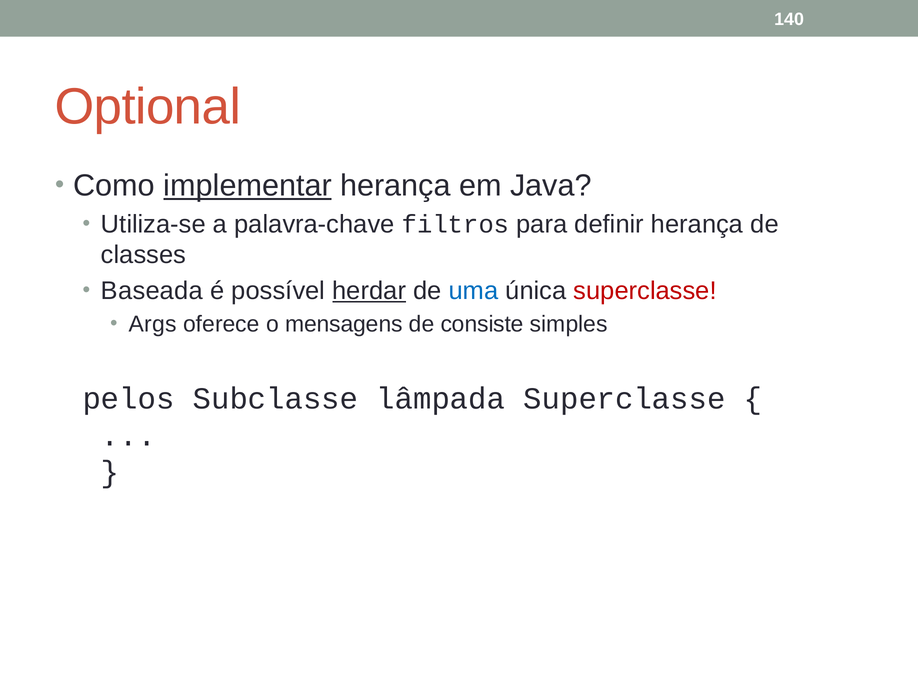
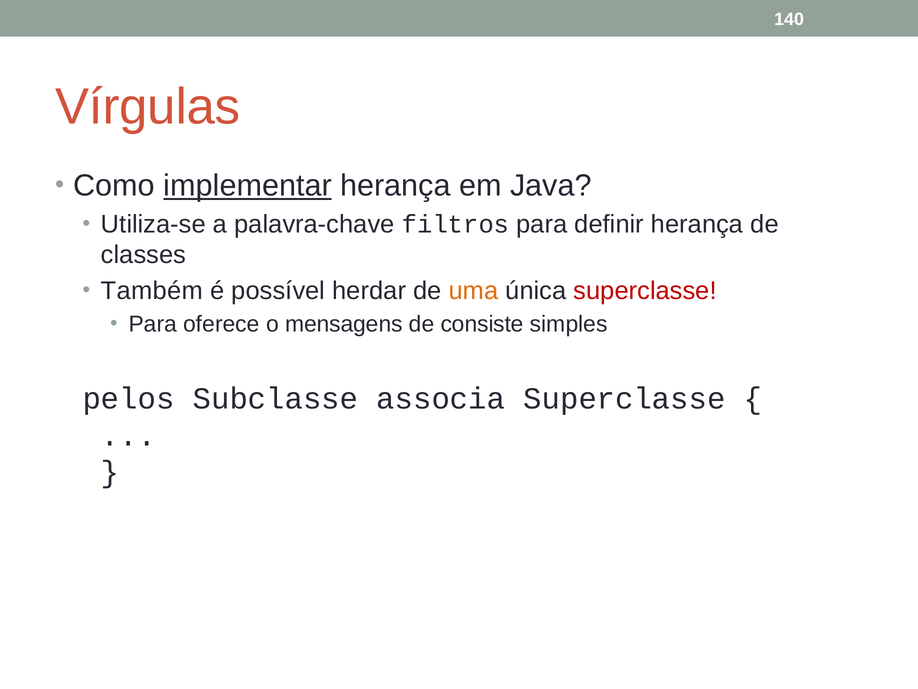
Optional: Optional -> Vírgulas (148, 107)
Baseada: Baseada -> Também (152, 291)
herdar underline: present -> none (369, 291)
uma colour: blue -> orange (473, 291)
Args: Args -> Para (153, 324)
lâmpada: lâmpada -> associa (441, 399)
